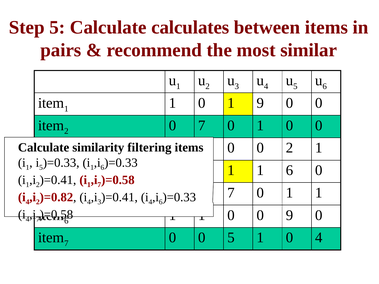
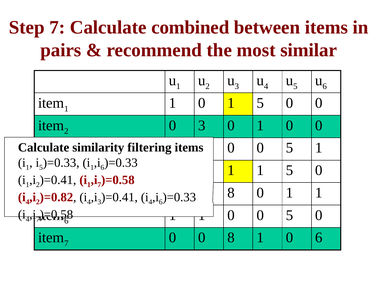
Step 5: 5 -> 7 (57, 27)
calculates: calculates -> combined (190, 27)
0 1 9: 9 -> 5 (260, 103)
7: 7 -> 3 (202, 126)
2: 2 -> 5 (290, 148)
1 1 6: 6 -> 5 (290, 170)
7: 7 -> 8 (231, 193)
9: 9 -> 5 (290, 215)
0 0 5: 5 -> 8 (231, 238)
0 4: 4 -> 6 (319, 238)
